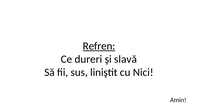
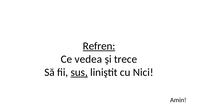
dureri: dureri -> vedea (88, 59)
slavă: slavă -> trece (126, 59)
sus underline: none -> present (79, 73)
